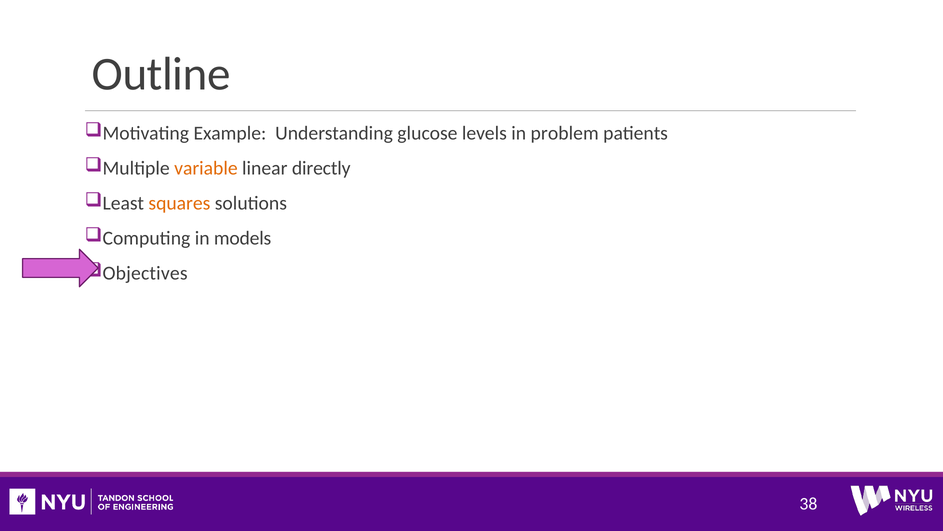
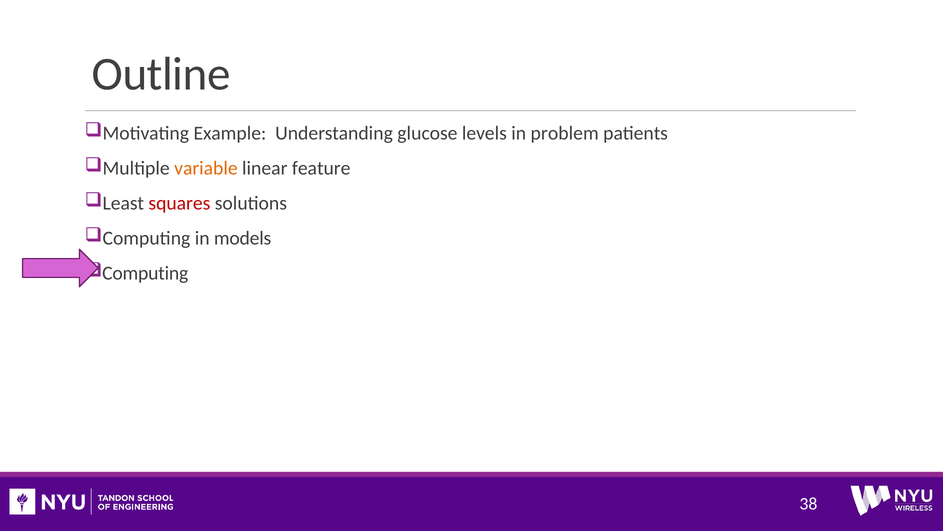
directly: directly -> feature (321, 168)
squares colour: orange -> red (179, 203)
Objectives: Objectives -> Computing (145, 273)
